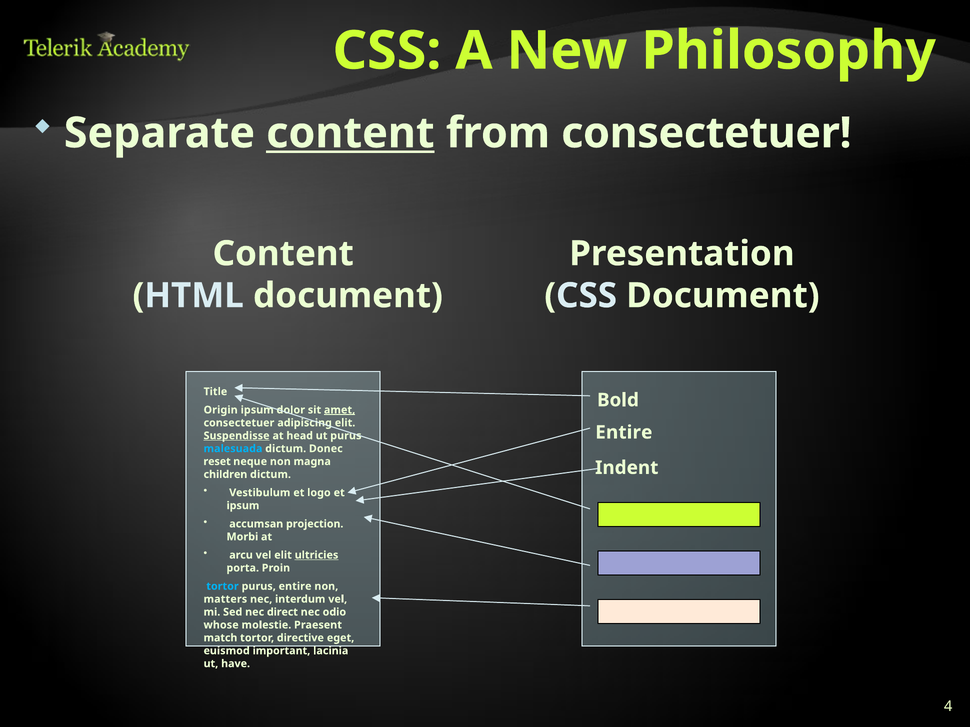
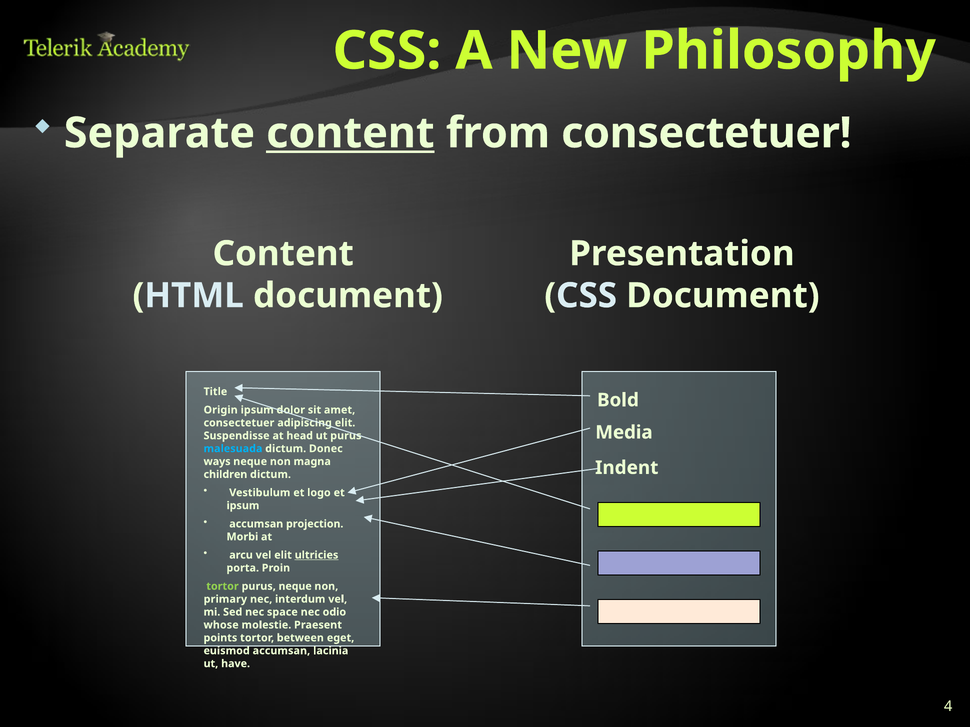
amet underline: present -> none (340, 410)
Entire: Entire -> Media (624, 433)
Suspendisse underline: present -> none (237, 436)
reset: reset -> ways (217, 462)
tortor colour: light blue -> light green (223, 587)
purus entire: entire -> neque (295, 587)
matters: matters -> primary (225, 600)
direct: direct -> space (282, 612)
match: match -> points (220, 638)
directive: directive -> between (300, 638)
euismod important: important -> accumsan (281, 651)
